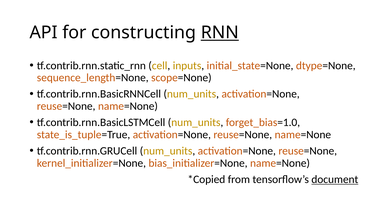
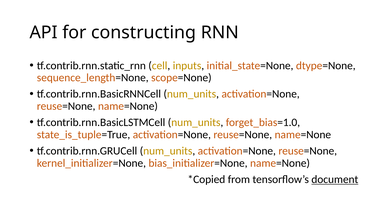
RNN underline: present -> none (220, 33)
